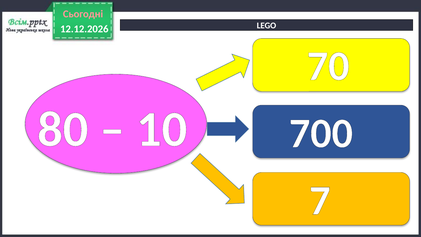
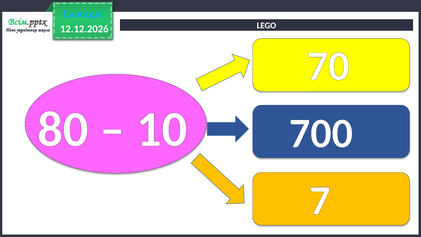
Сьогодні colour: pink -> light blue (83, 14)
